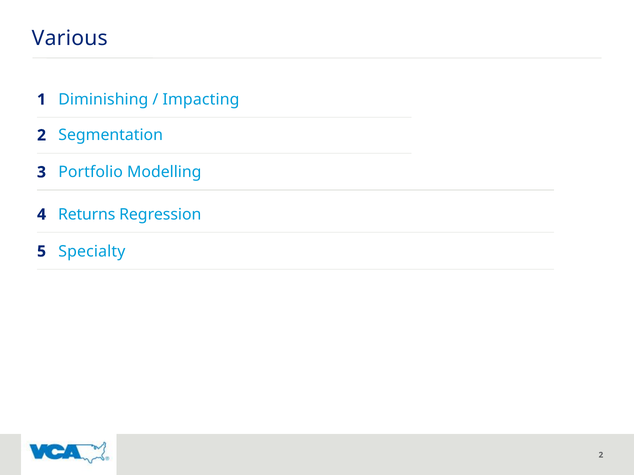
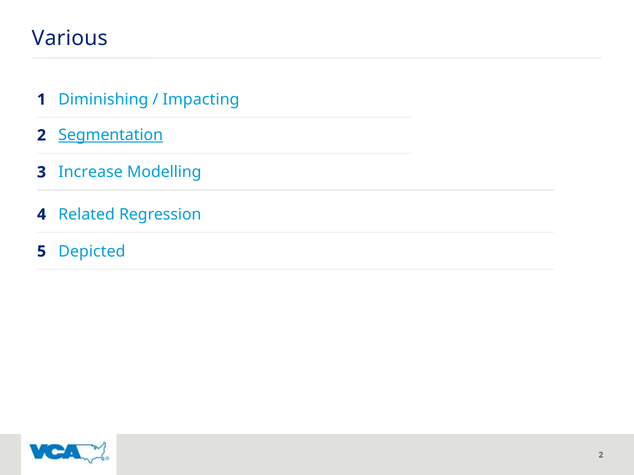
Segmentation underline: none -> present (111, 135)
Portfolio: Portfolio -> Increase (91, 172)
Returns: Returns -> Related (87, 215)
Specialty: Specialty -> Depicted (92, 252)
